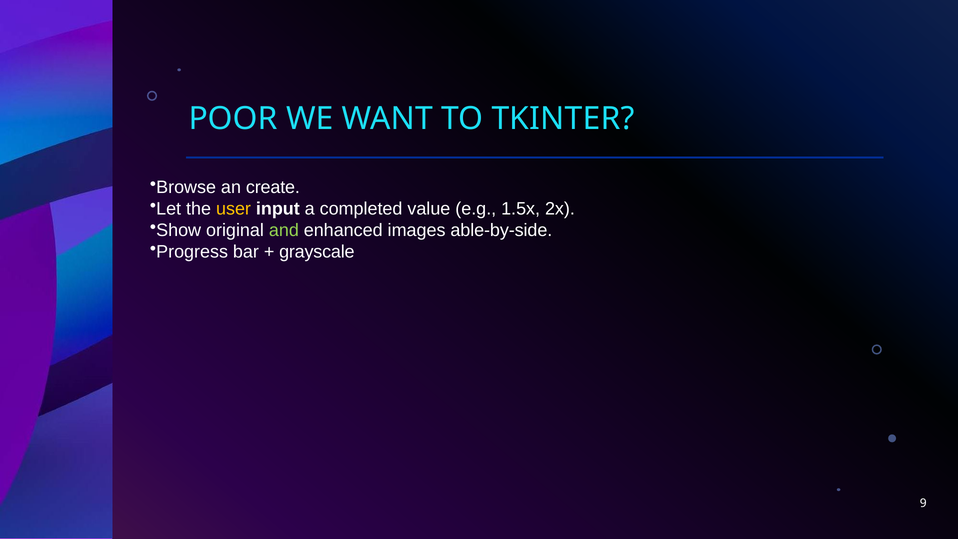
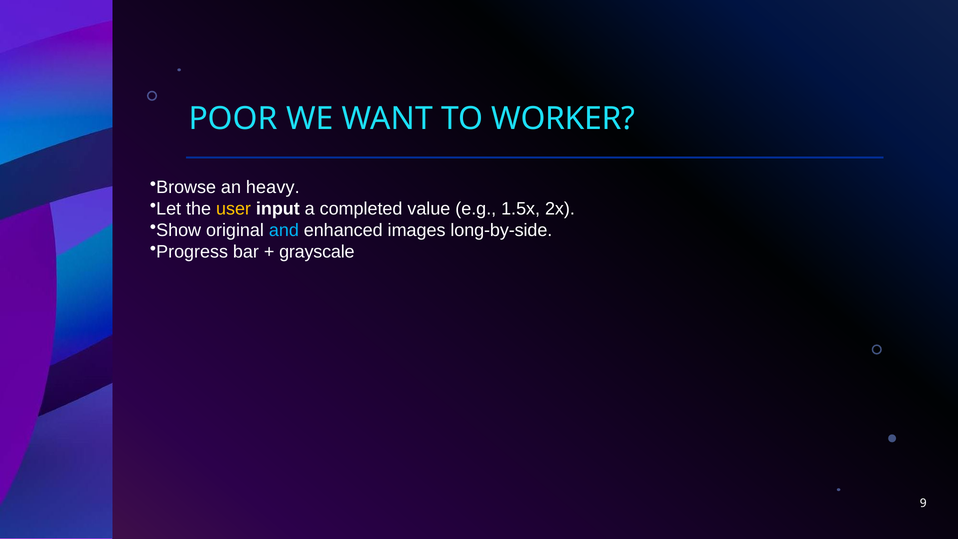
TKINTER: TKINTER -> WORKER (563, 119)
create: create -> heavy (273, 187)
and colour: light green -> light blue (284, 230)
able-by-side: able-by-side -> long-by-side (501, 230)
